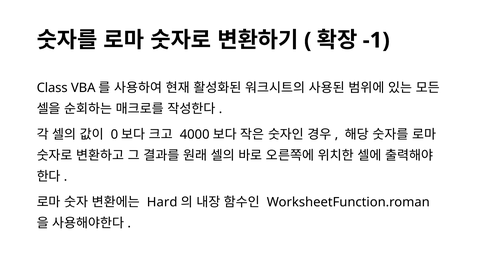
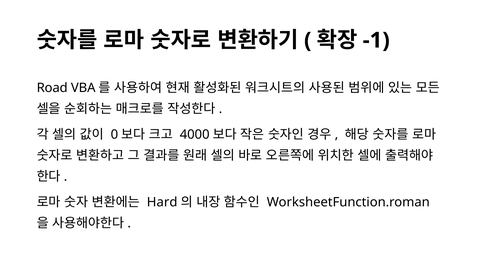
Class: Class -> Road (52, 88)
